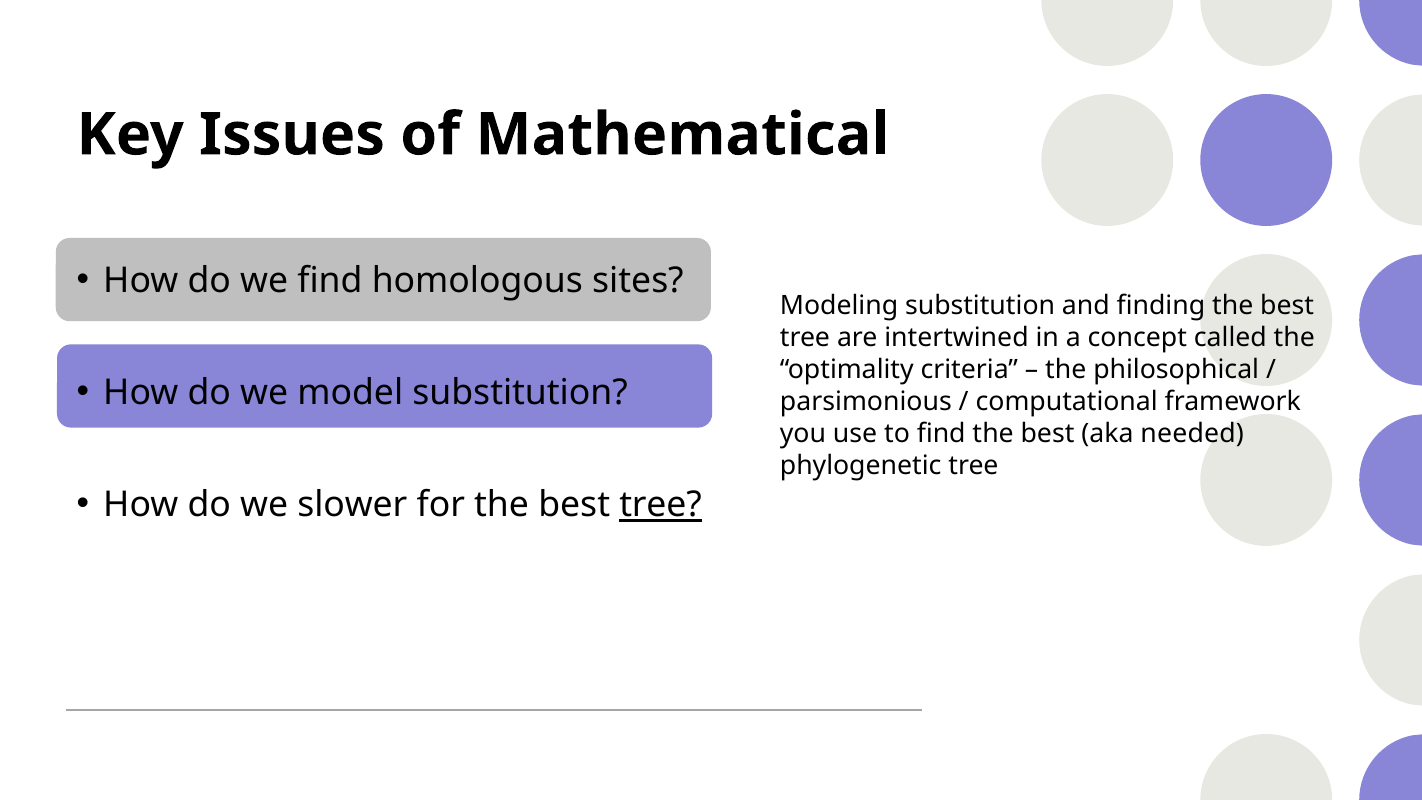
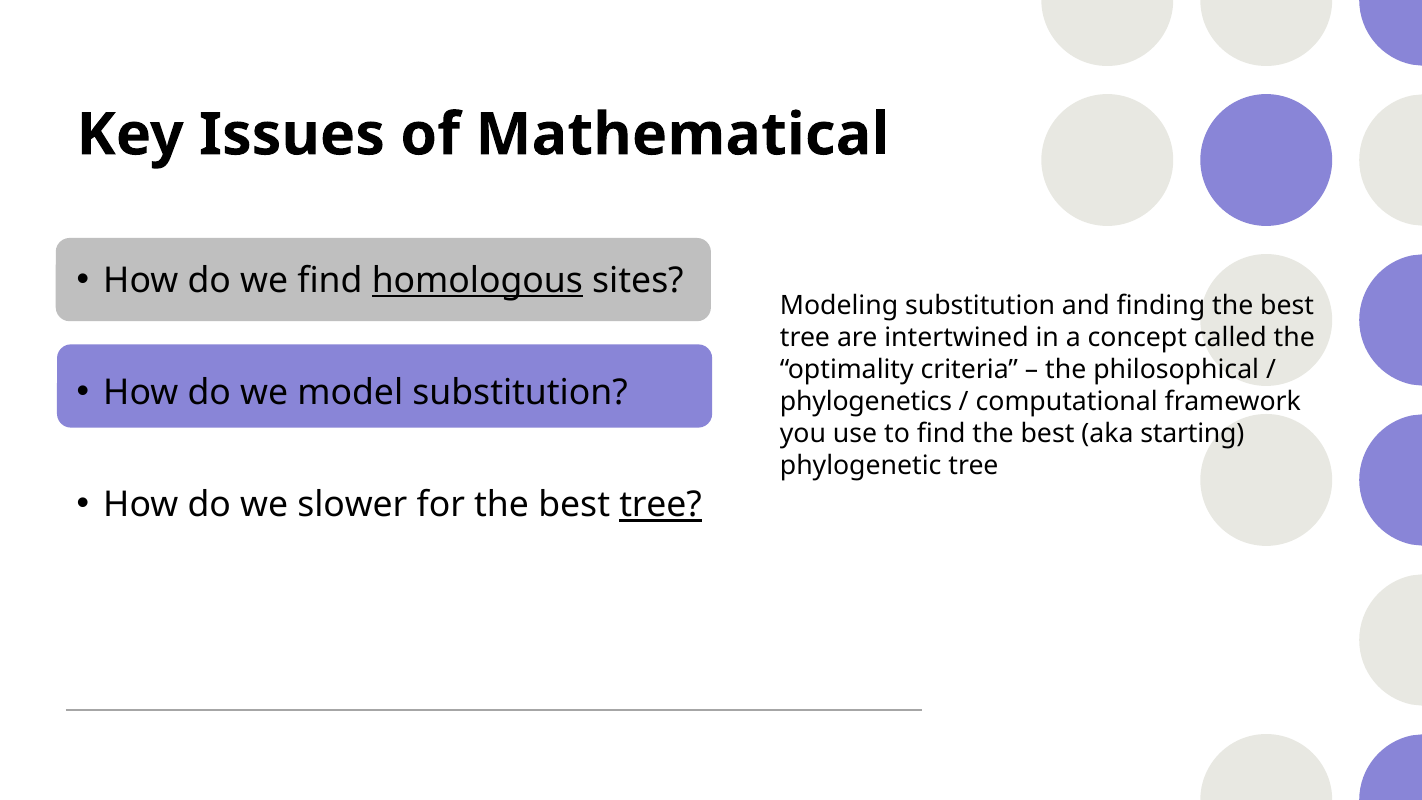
homologous underline: none -> present (477, 281)
parsimonious: parsimonious -> phylogenetics (866, 402)
needed: needed -> starting (1192, 434)
